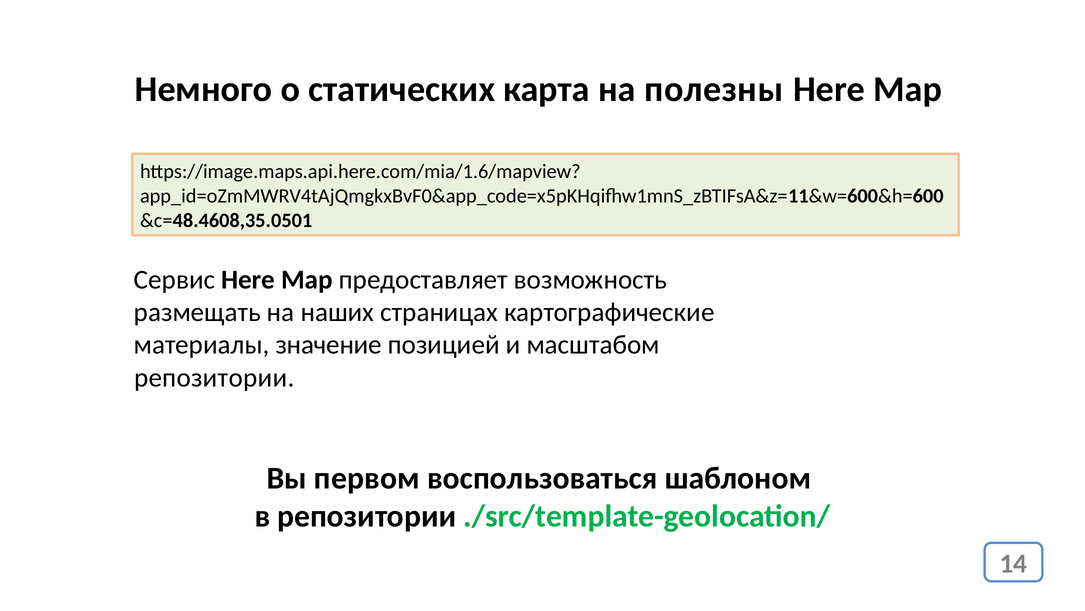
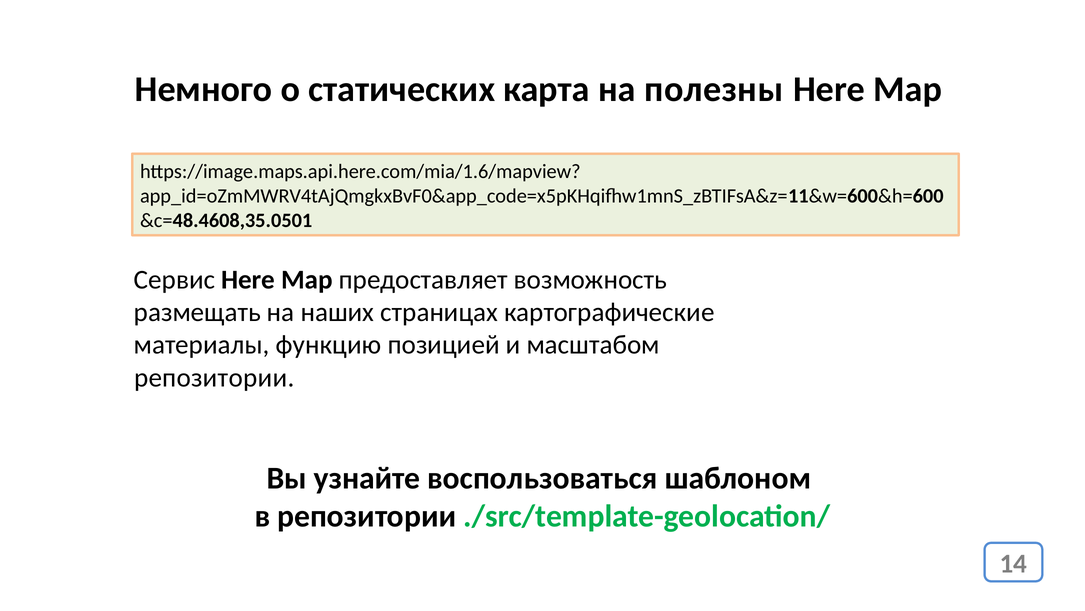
значение: значение -> функцию (329, 345)
первом: первом -> узнайте (367, 478)
